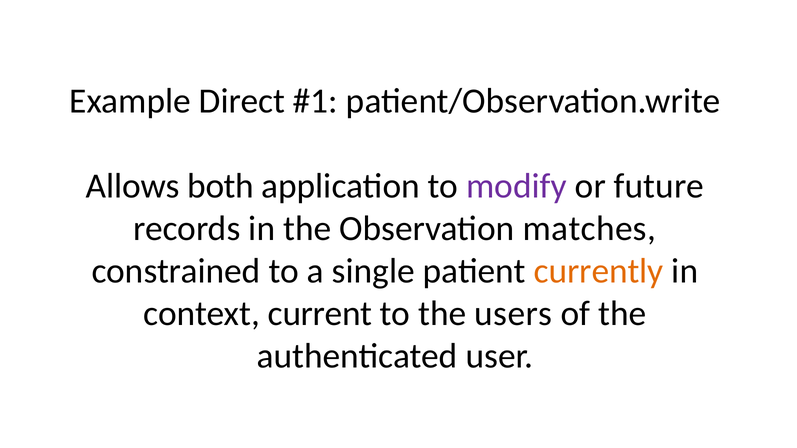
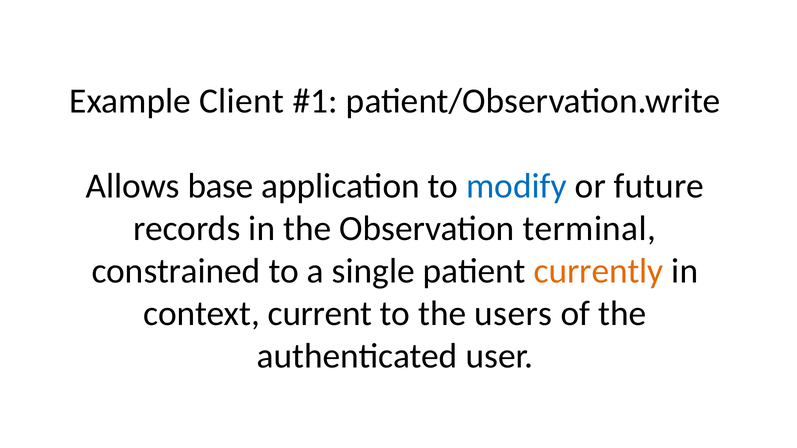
Direct: Direct -> Client (242, 101)
both: both -> base (221, 186)
modify colour: purple -> blue (516, 186)
matches: matches -> terminal (589, 229)
